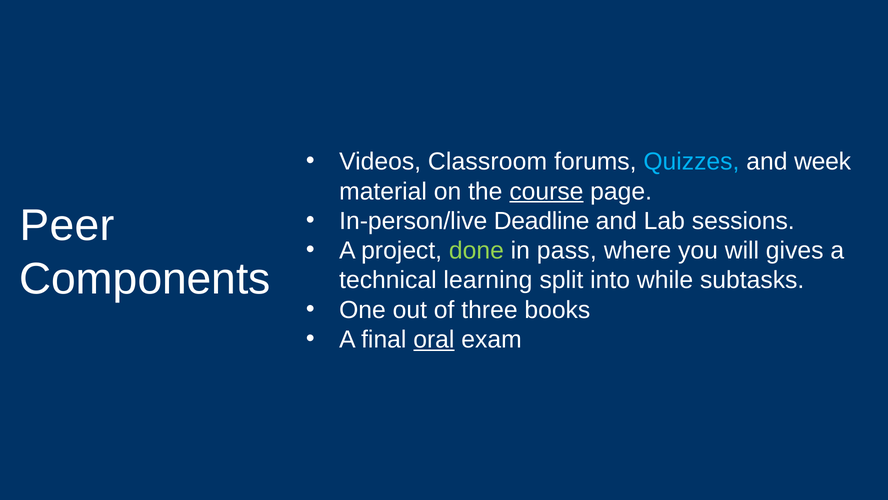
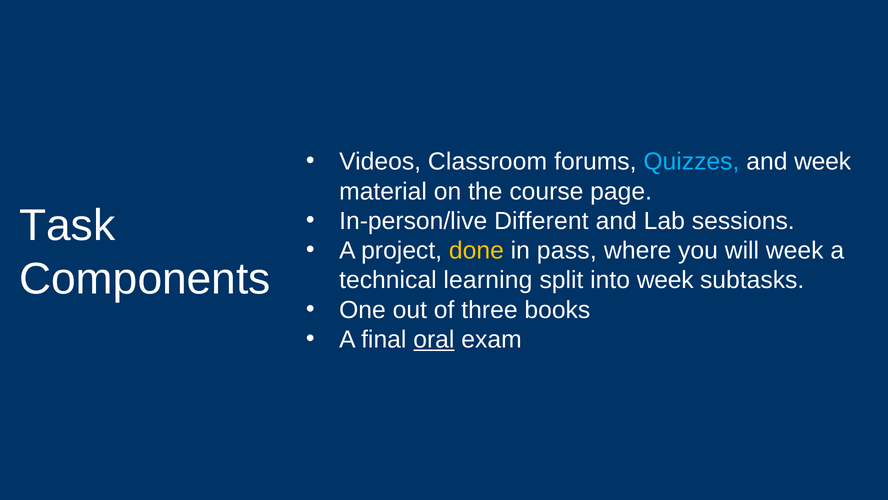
course underline: present -> none (546, 191)
Peer: Peer -> Task (67, 226)
Deadline: Deadline -> Different (541, 221)
done colour: light green -> yellow (476, 250)
will gives: gives -> week (795, 250)
into while: while -> week (665, 280)
